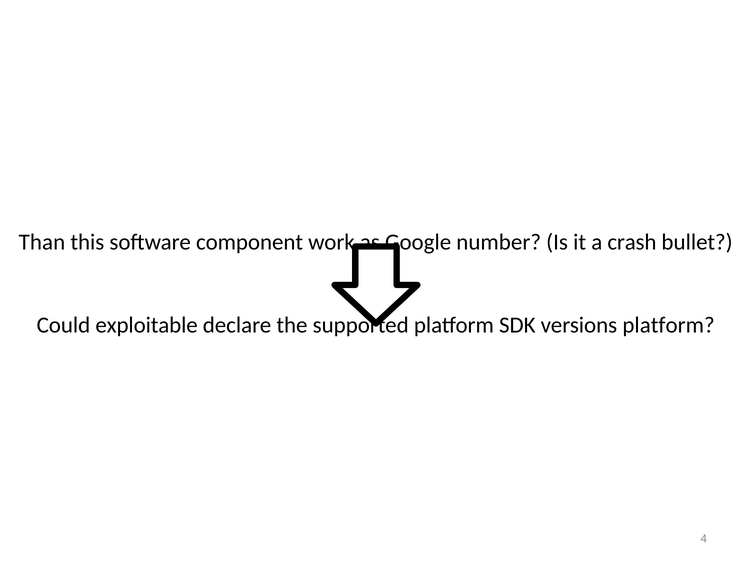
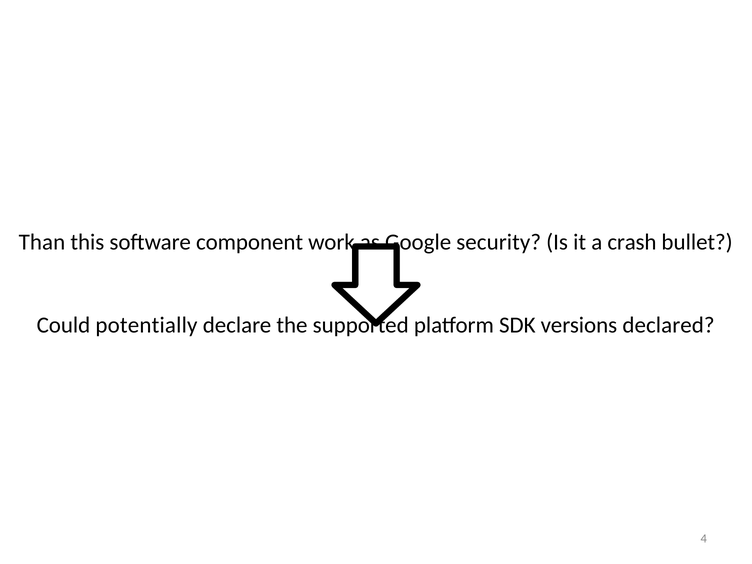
number: number -> security (499, 242)
exploitable: exploitable -> potentially (146, 325)
versions platform: platform -> declared (669, 325)
